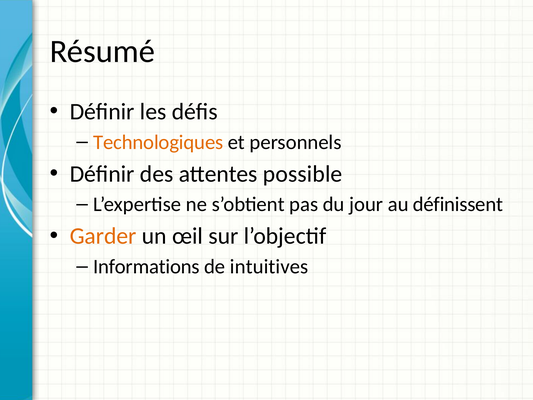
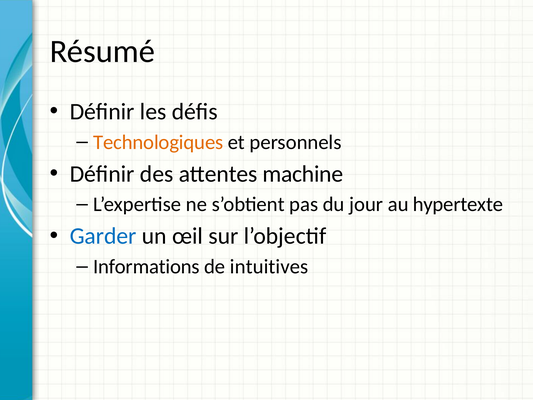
possible: possible -> machine (303, 174)
définissent: définissent -> hypertexte (458, 204)
Garder colour: orange -> blue (103, 236)
